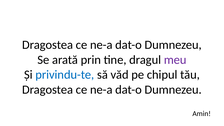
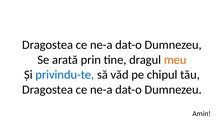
meu colour: purple -> orange (175, 60)
